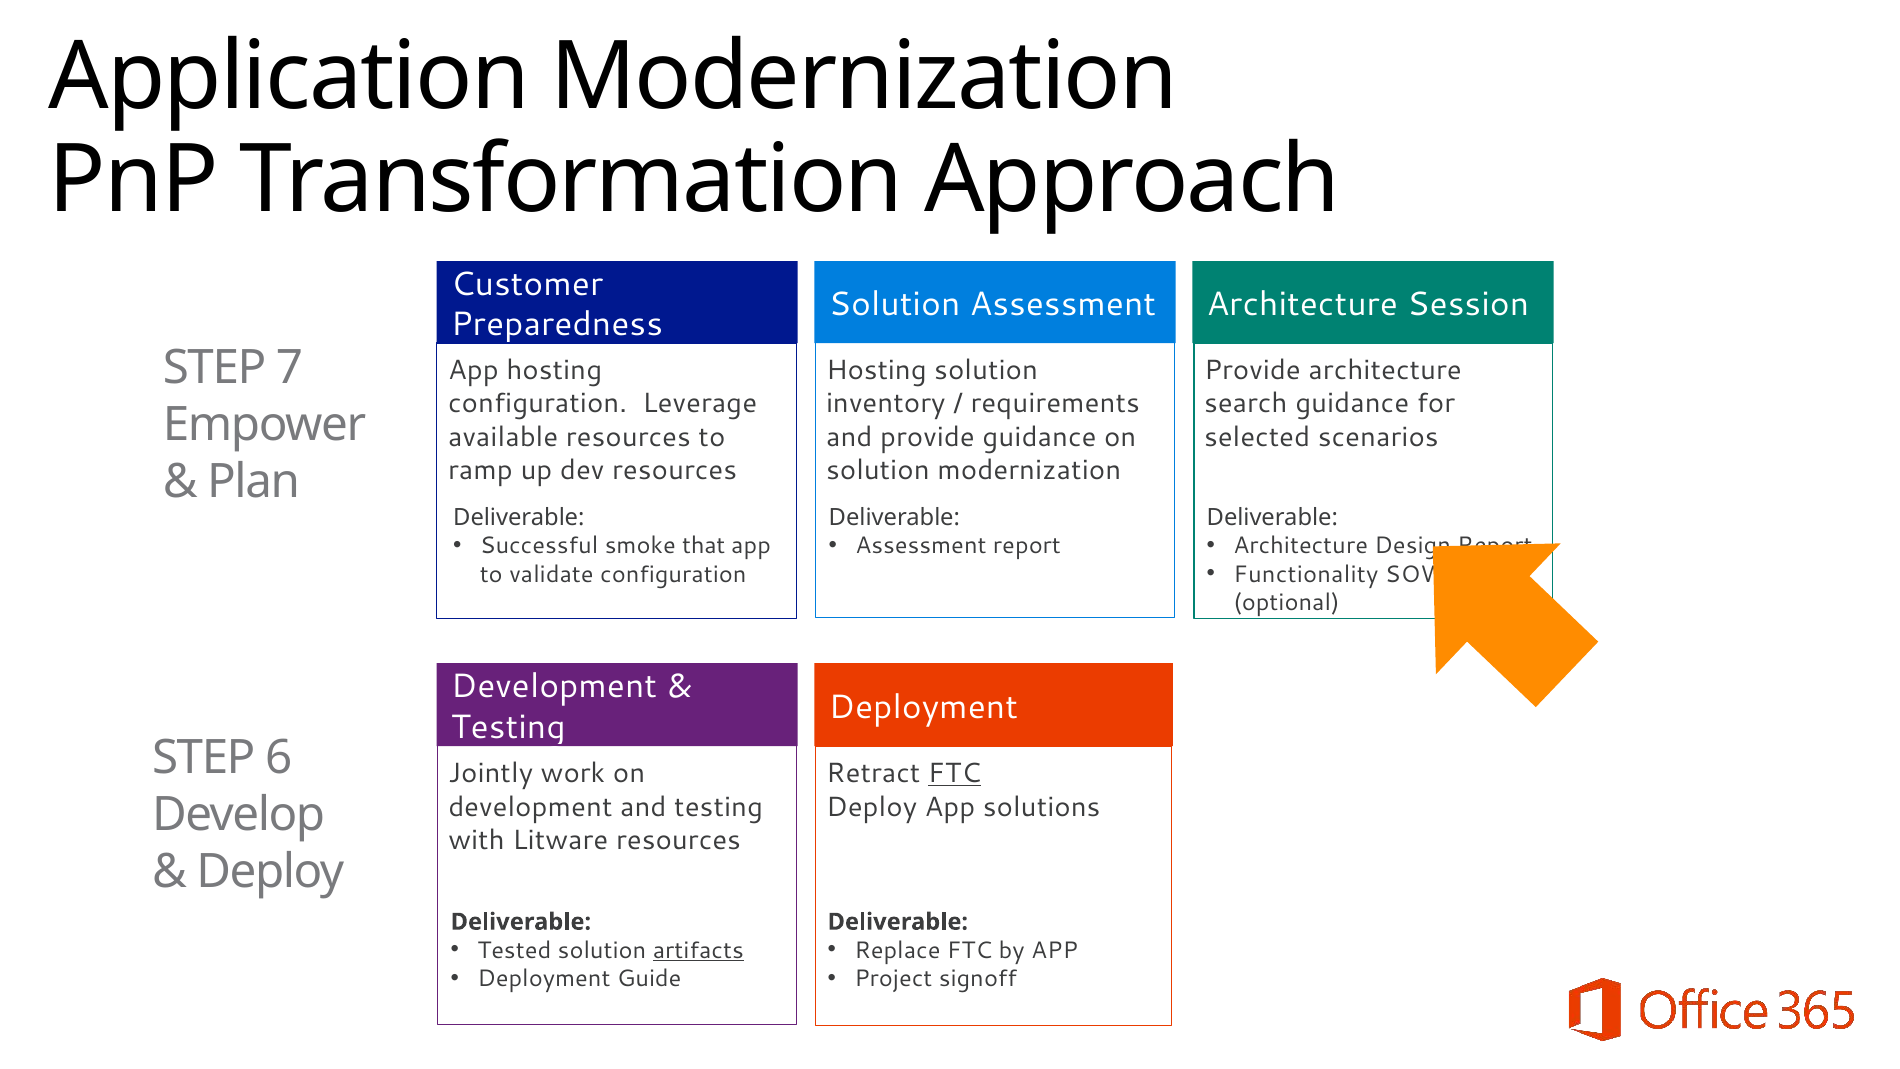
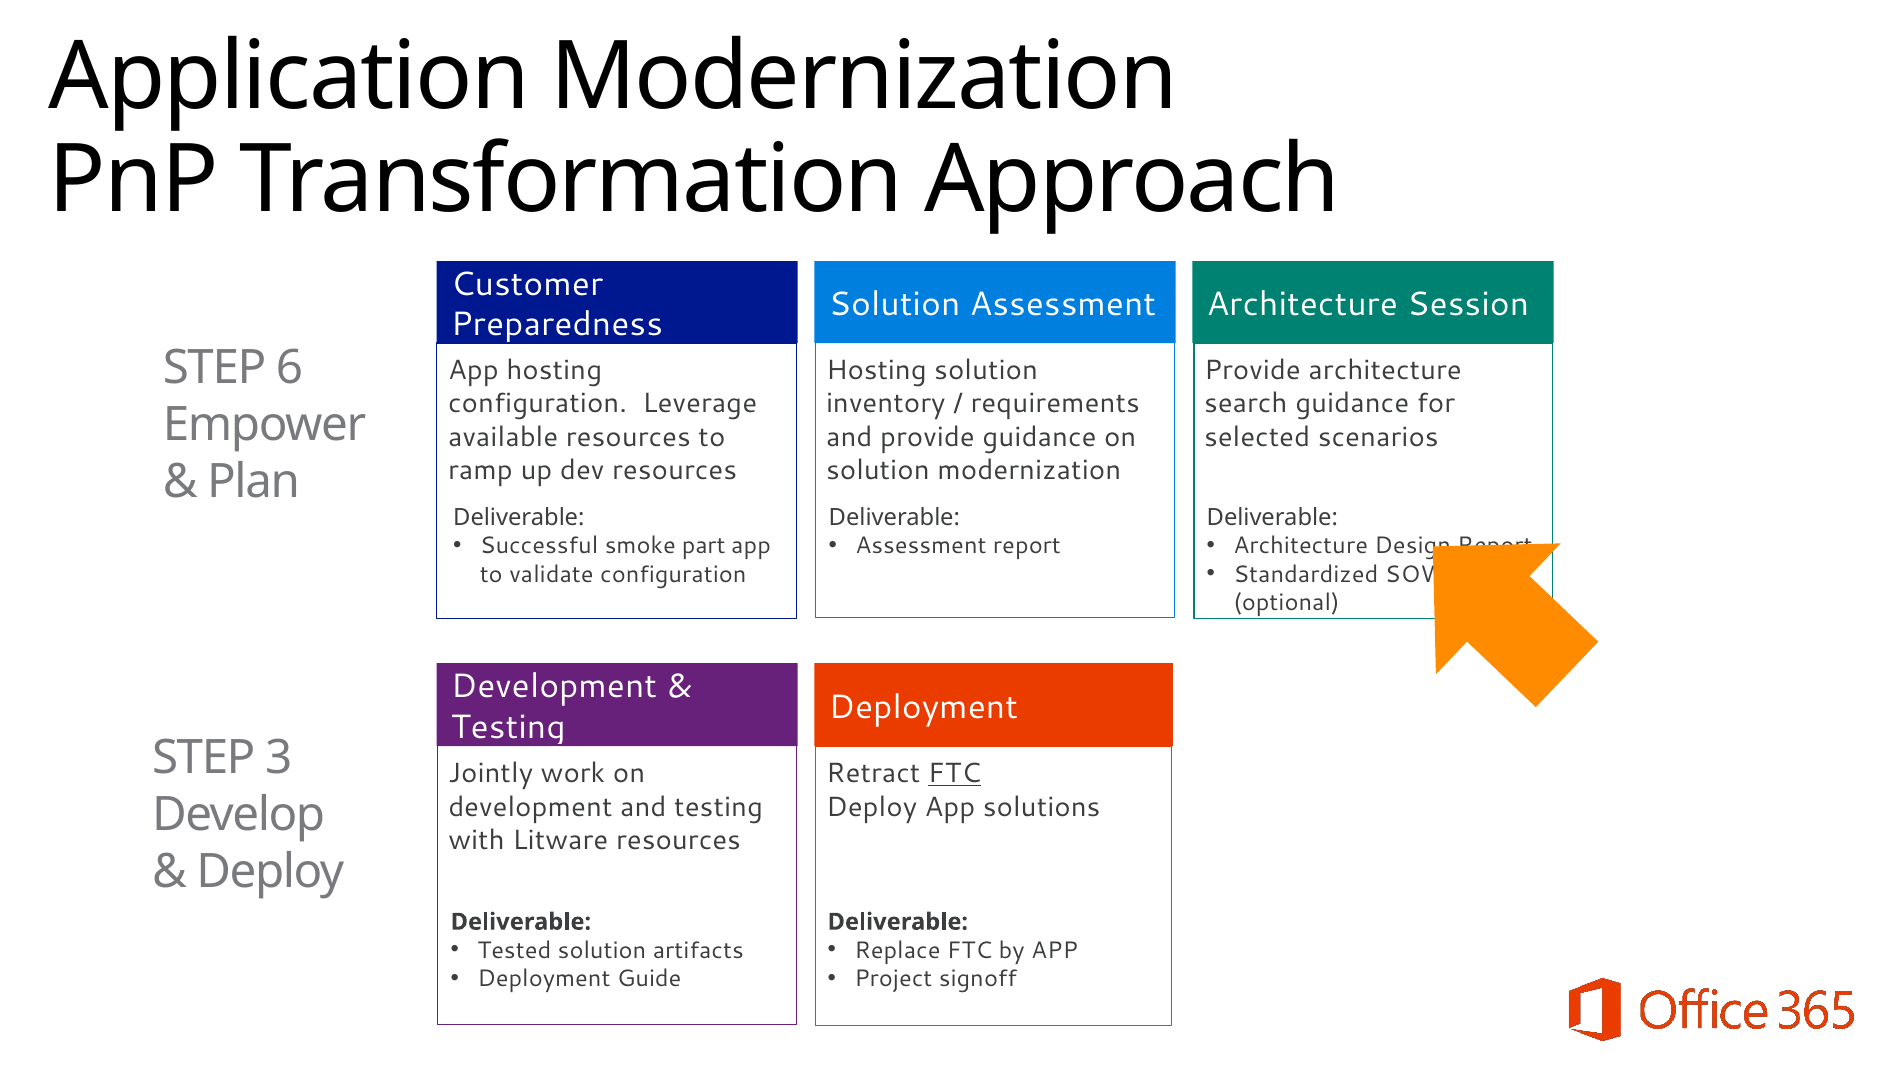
7: 7 -> 6 (289, 367)
that: that -> part (704, 546)
Functionality: Functionality -> Standardized (1306, 574)
6: 6 -> 3 (279, 758)
artifacts underline: present -> none (698, 950)
